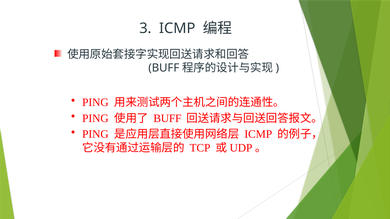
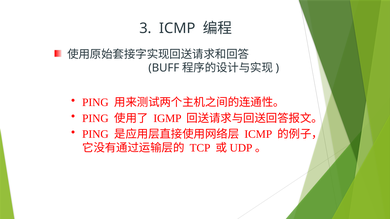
BUFF: BUFF -> IGMP (167, 119)
